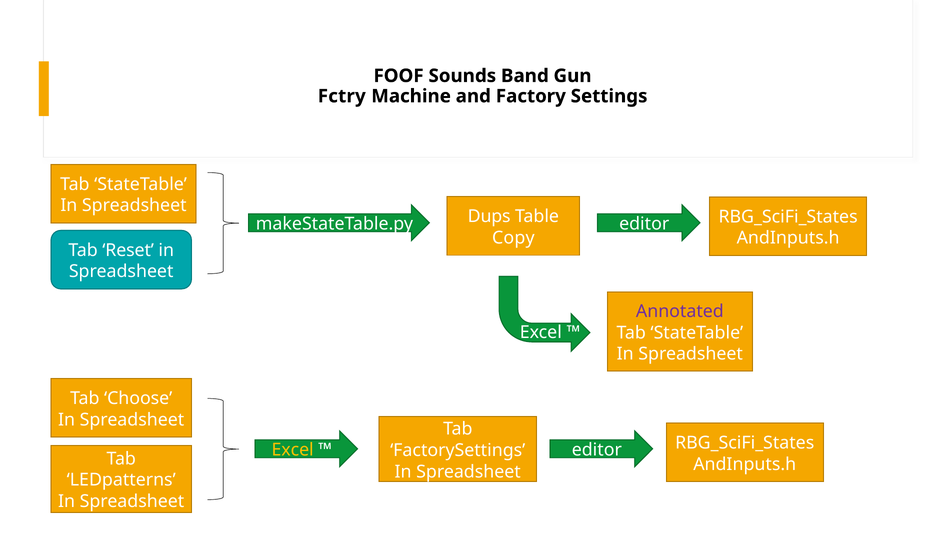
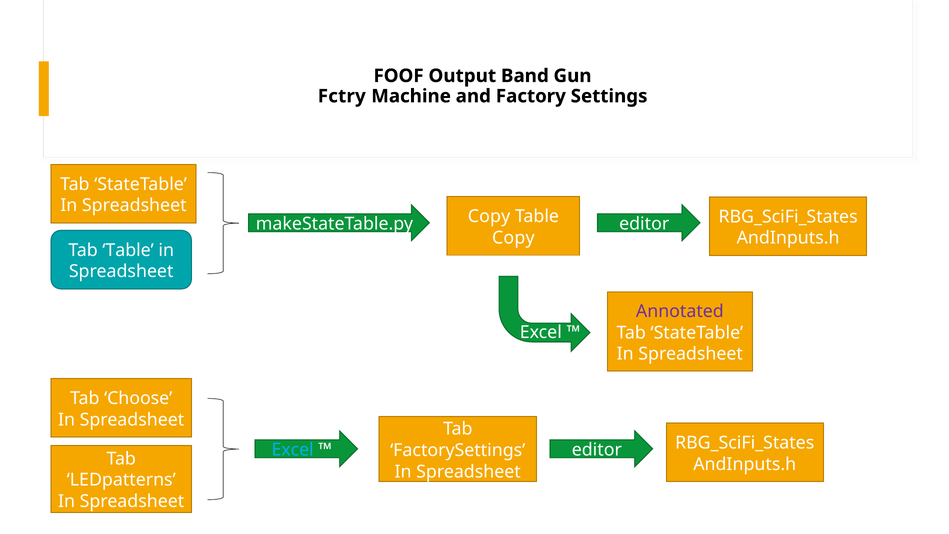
Sounds: Sounds -> Output (462, 76)
makeStateTable.py Dups: Dups -> Copy (489, 216)
Tab Reset: Reset -> Table (128, 250)
Excel colour: yellow -> light blue (293, 450)
